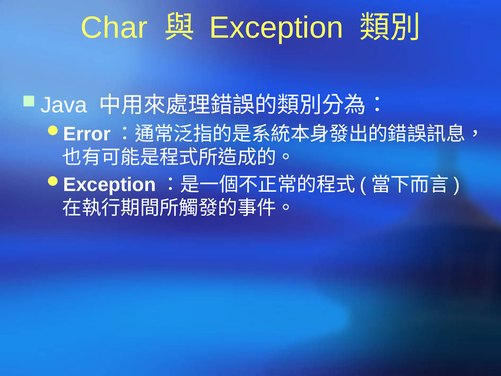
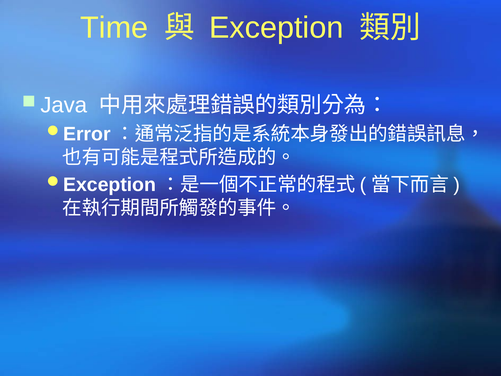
Char: Char -> Time (114, 28)
